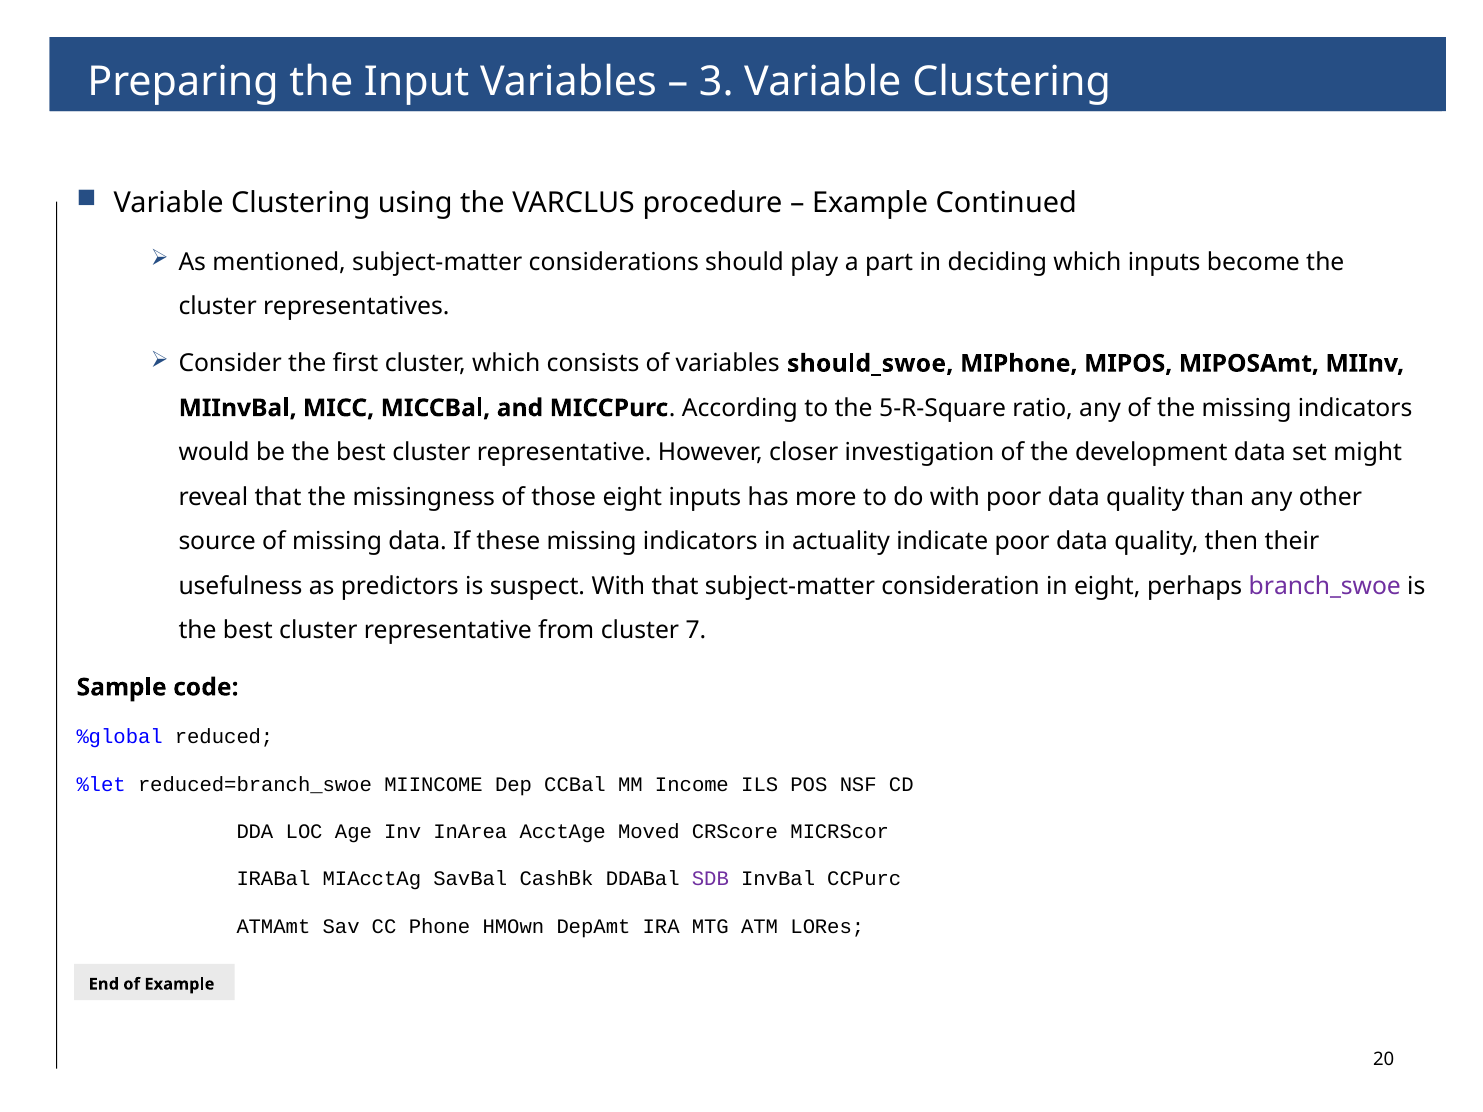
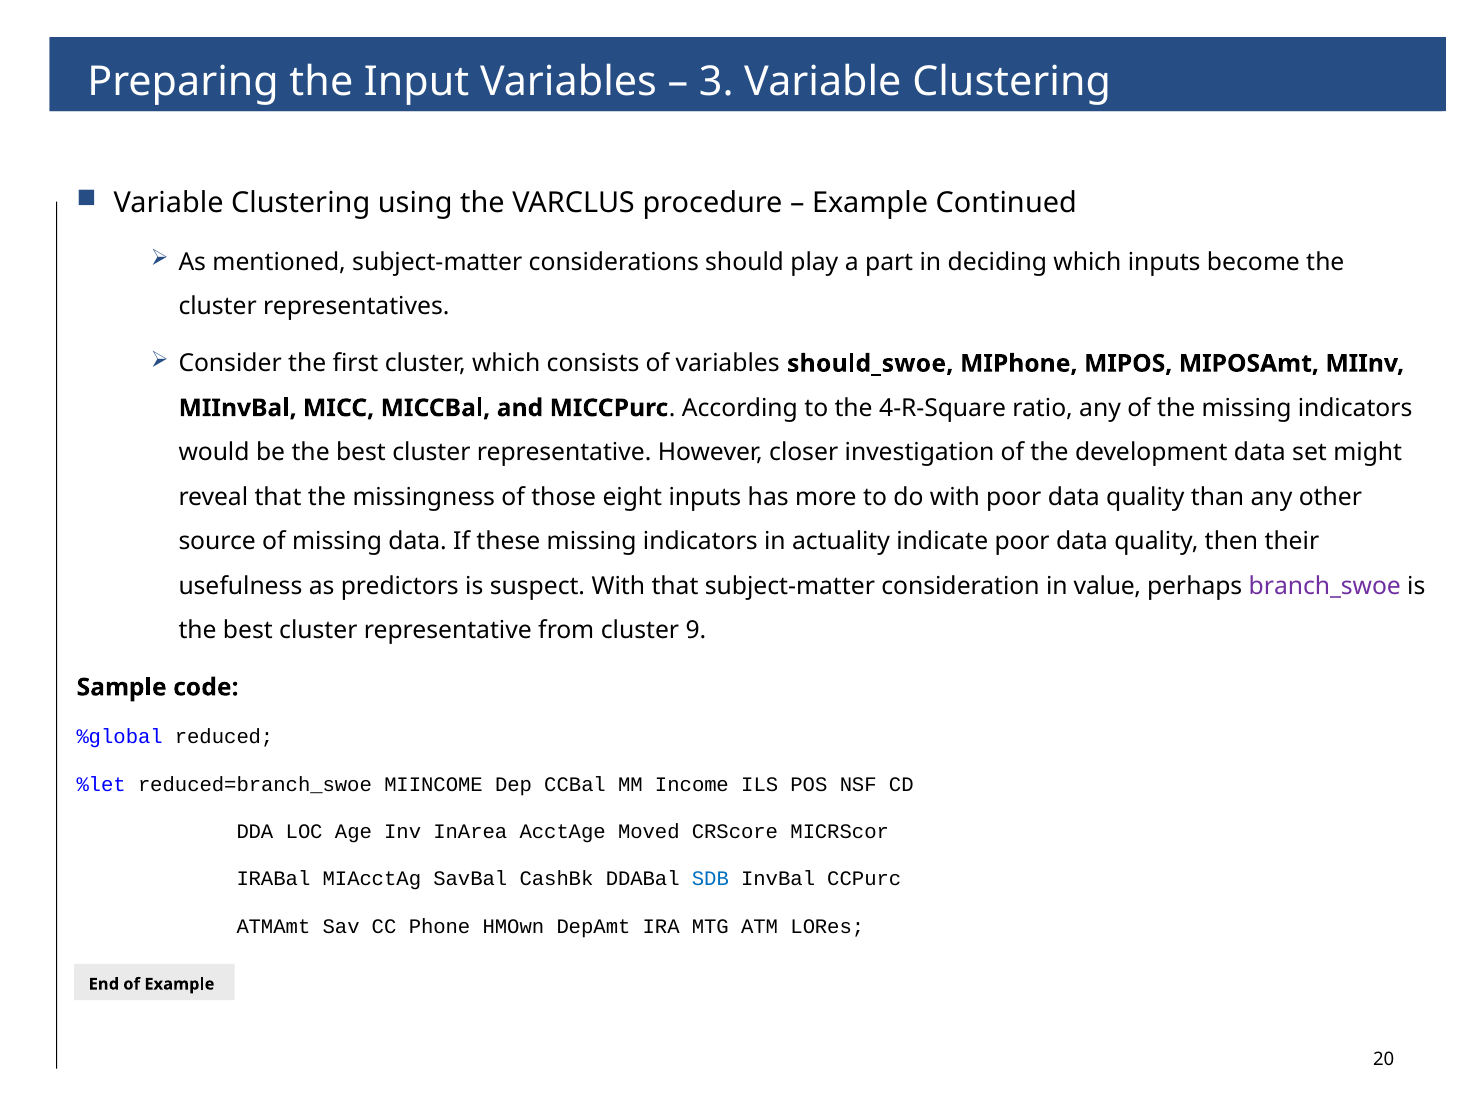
5-R-Square: 5-R-Square -> 4-R-Square (943, 408)
in eight: eight -> value (1107, 586)
7: 7 -> 9 (696, 631)
SDB colour: purple -> blue (710, 879)
